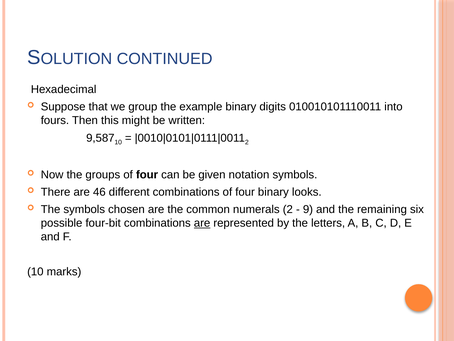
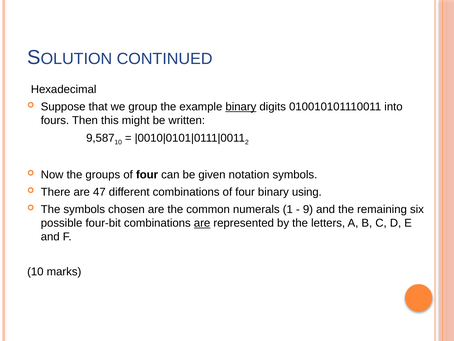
binary underline: none -> present (241, 107)
46: 46 -> 47 (99, 192)
looks: looks -> using (307, 192)
numerals 2: 2 -> 1 (288, 209)
